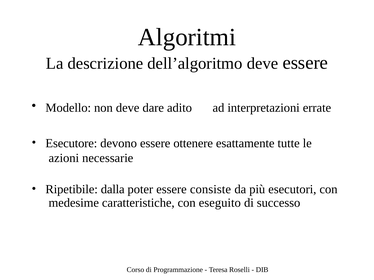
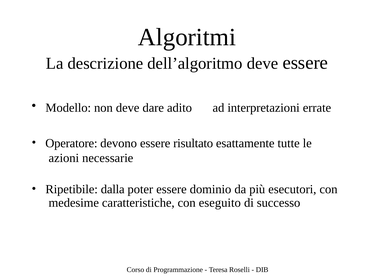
Esecutore: Esecutore -> Operatore (71, 143)
ottenere: ottenere -> risultato (193, 143)
consiste: consiste -> dominio (211, 190)
